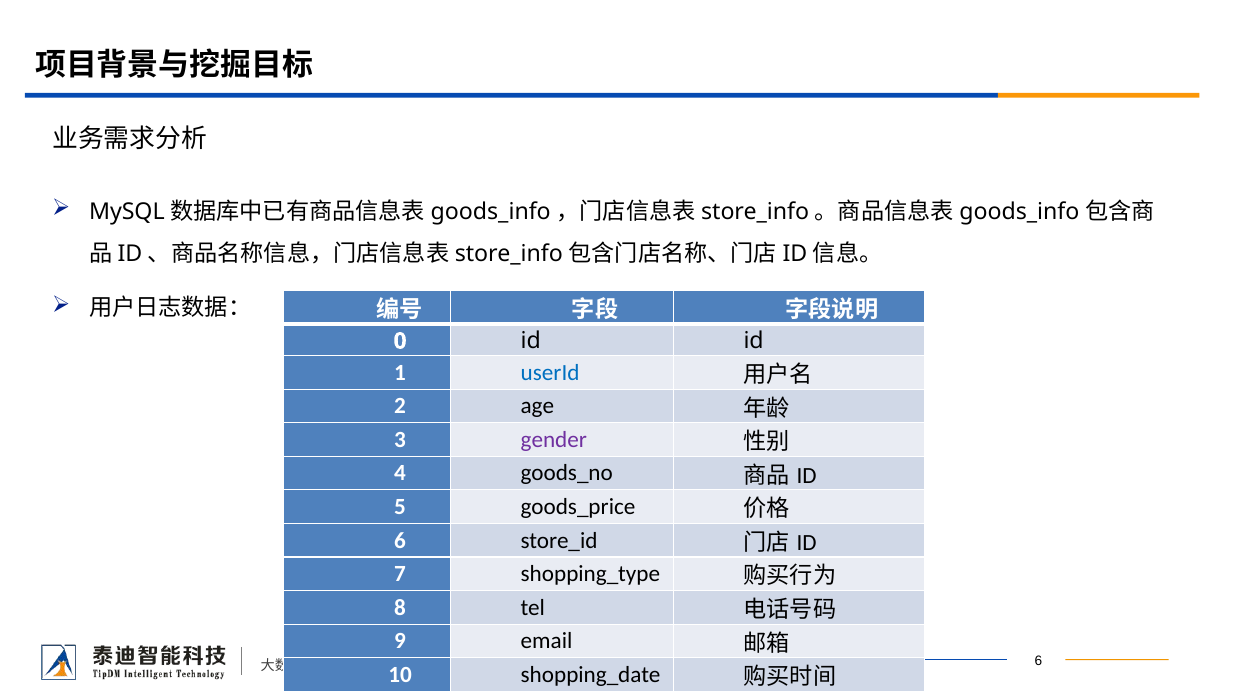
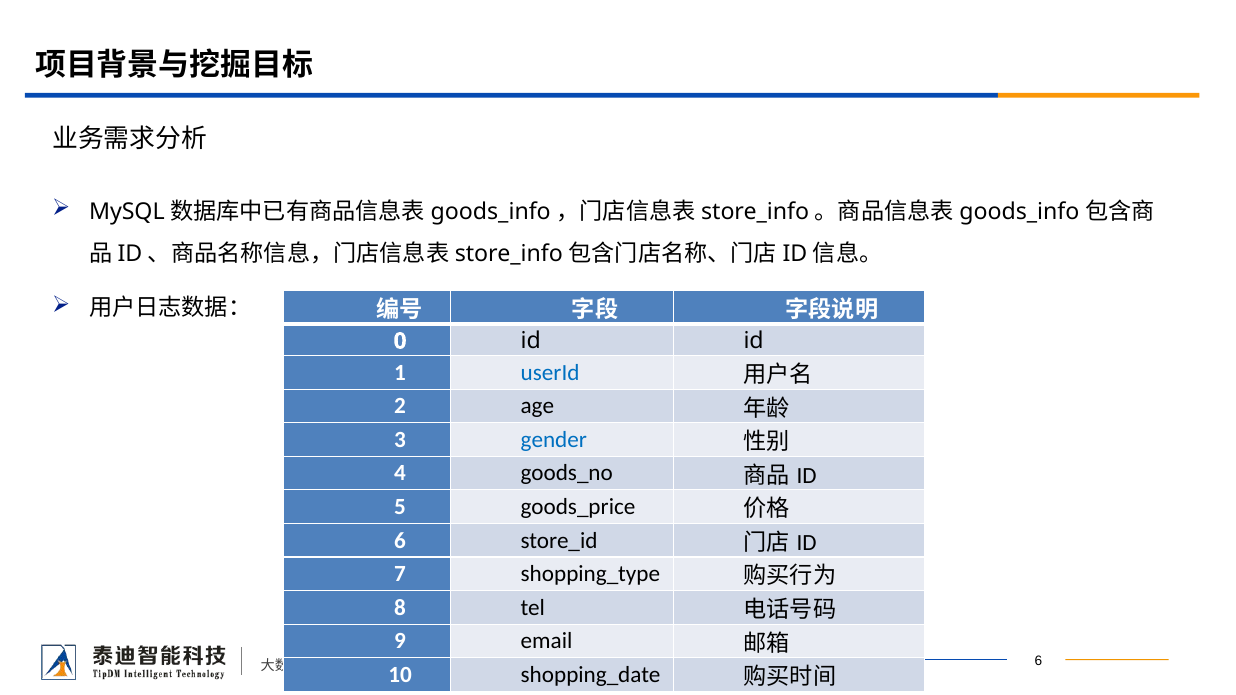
gender colour: purple -> blue (554, 440)
